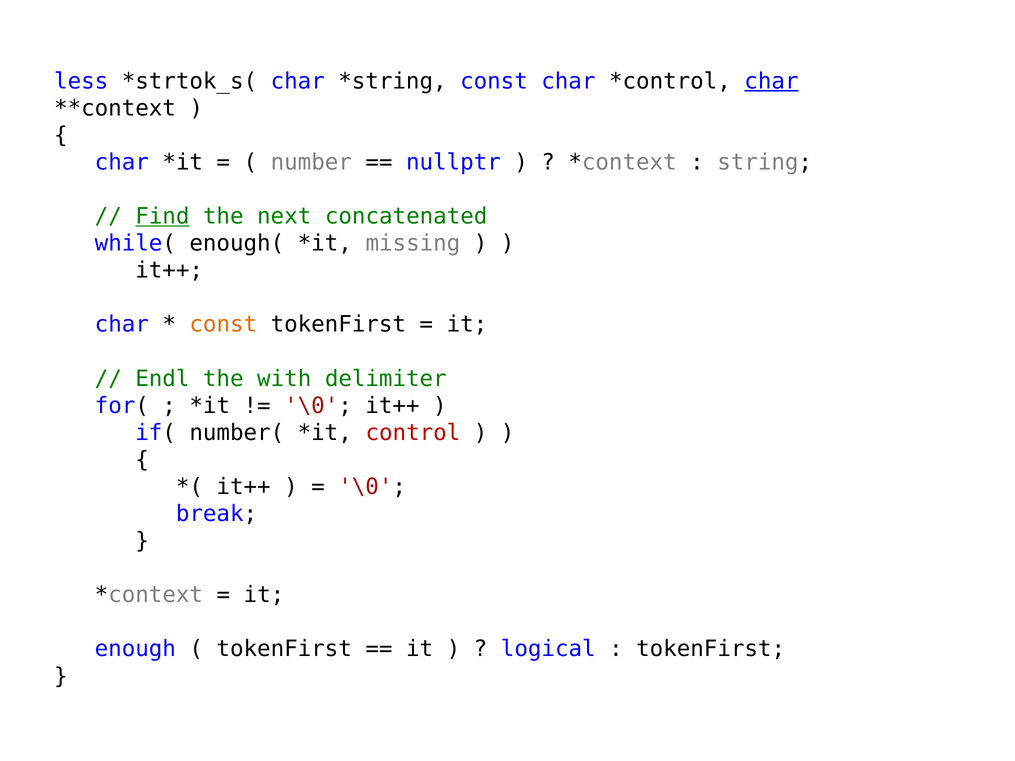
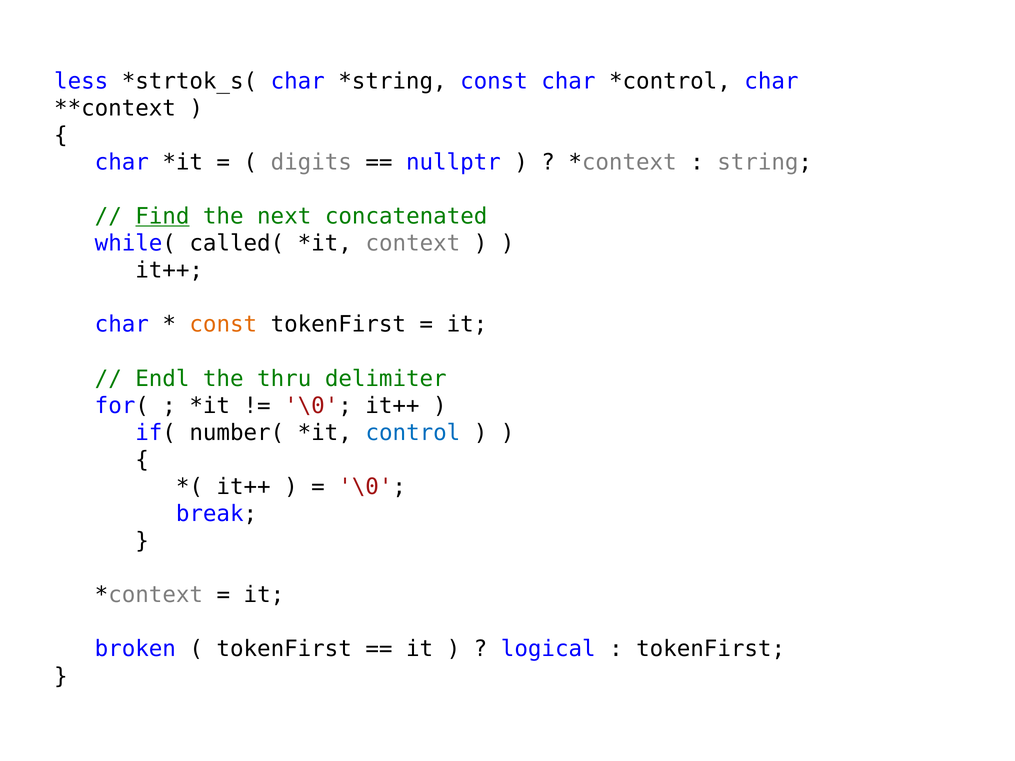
char underline: present -> none (771, 81)
number: number -> digits (311, 162)
enough(: enough( -> called( (237, 243)
missing: missing -> context (413, 243)
with: with -> thru (284, 379)
control colour: red -> blue (413, 433)
enough: enough -> broken (135, 649)
